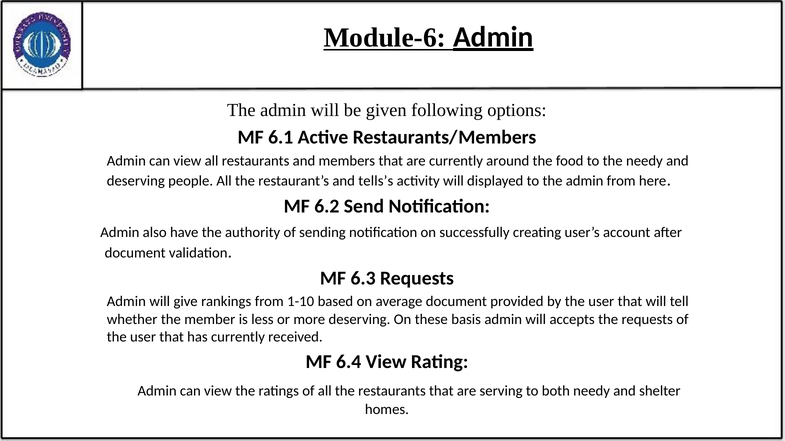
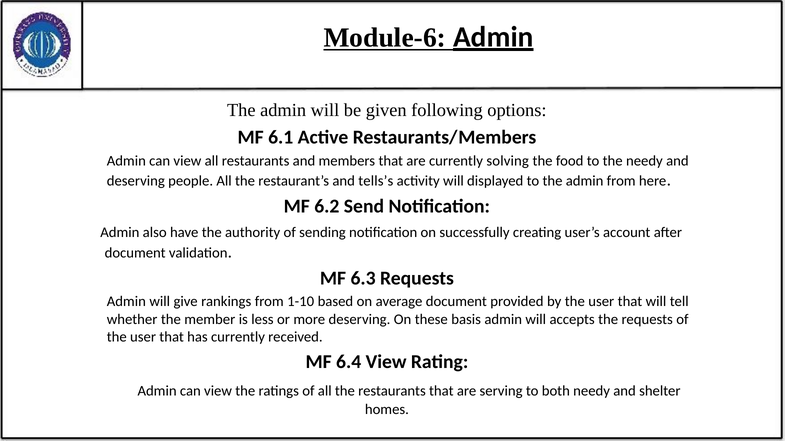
around: around -> solving (508, 161)
